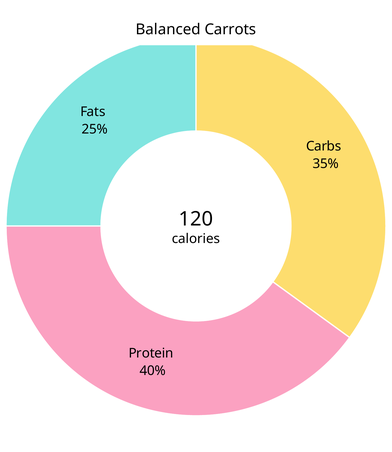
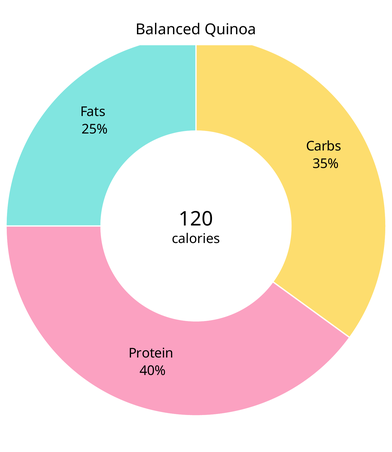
Carrots: Carrots -> Quinoa (230, 29)
